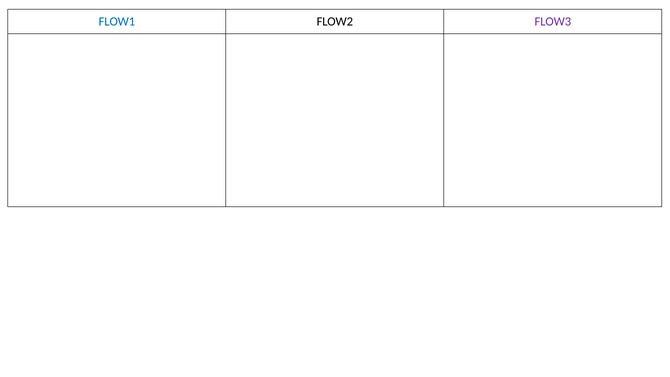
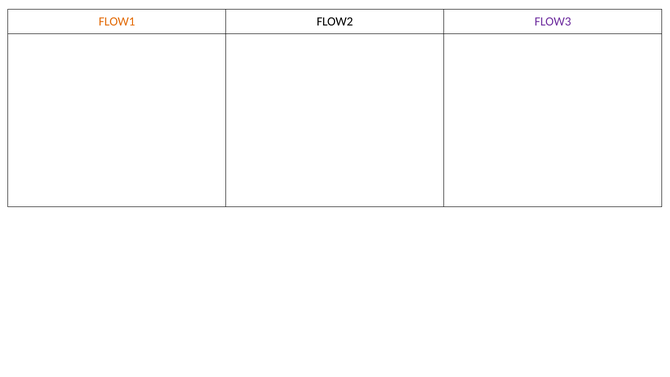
FLOW1 colour: blue -> orange (117, 22)
